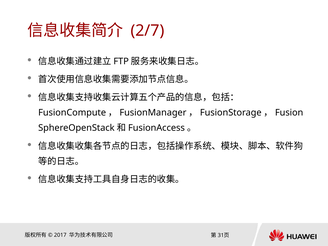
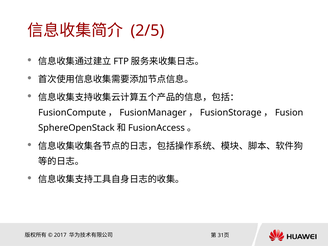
2/7: 2/7 -> 2/5 (147, 31)
